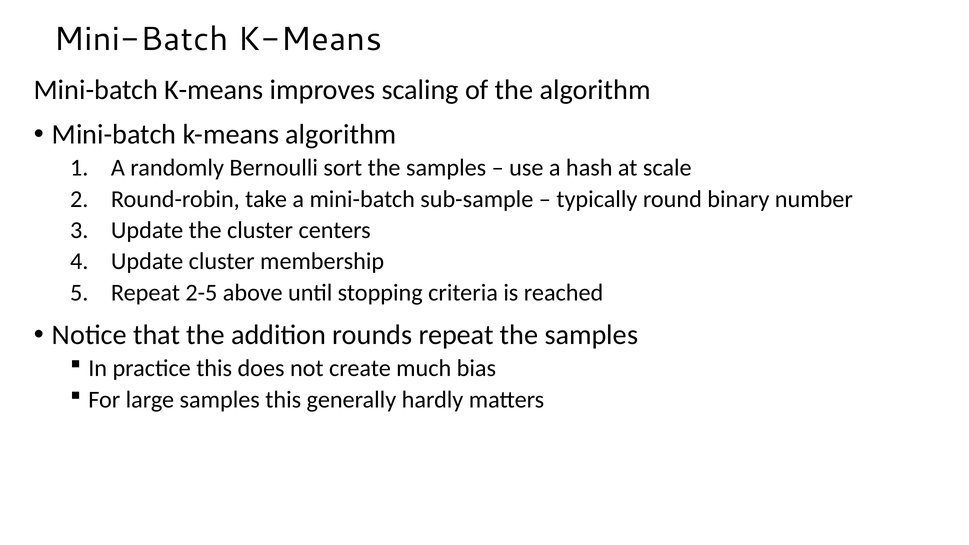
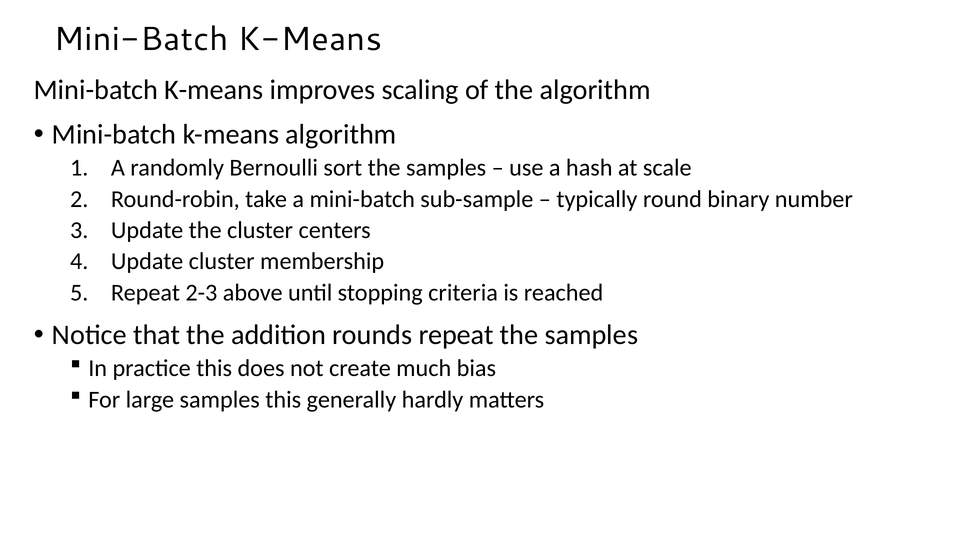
2-5: 2-5 -> 2-3 (201, 293)
